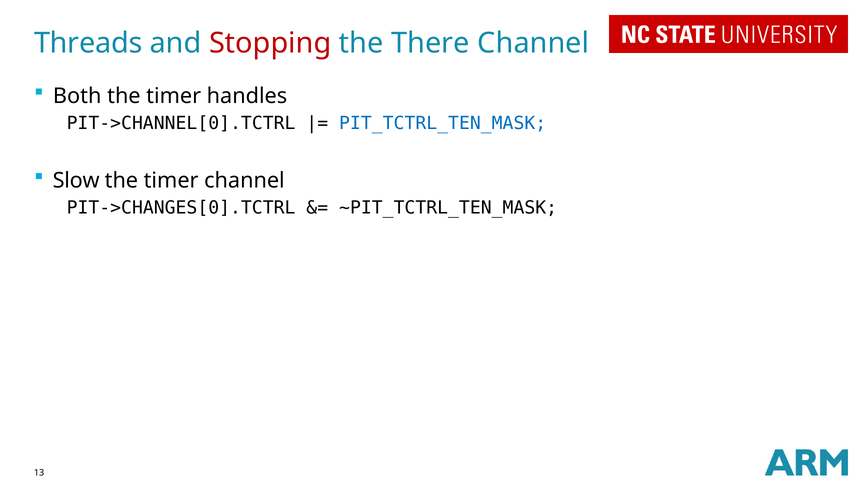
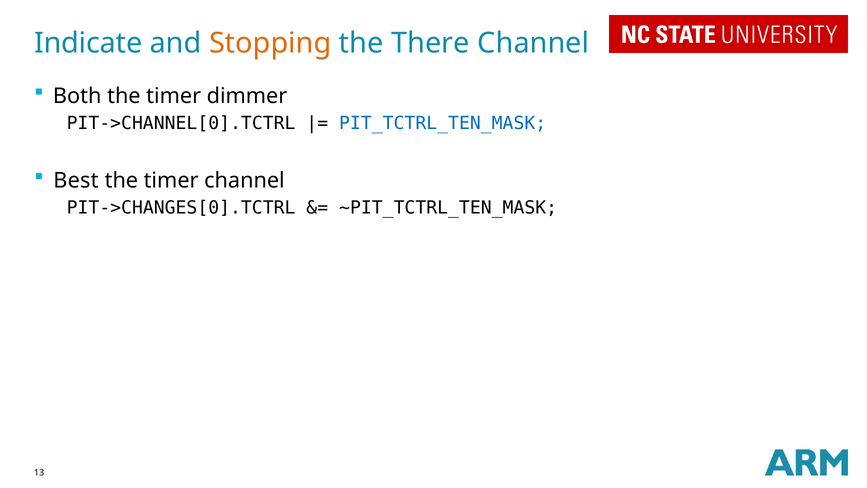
Threads: Threads -> Indicate (88, 43)
Stopping colour: red -> orange (270, 43)
handles: handles -> dimmer (247, 96)
Slow: Slow -> Best (76, 180)
